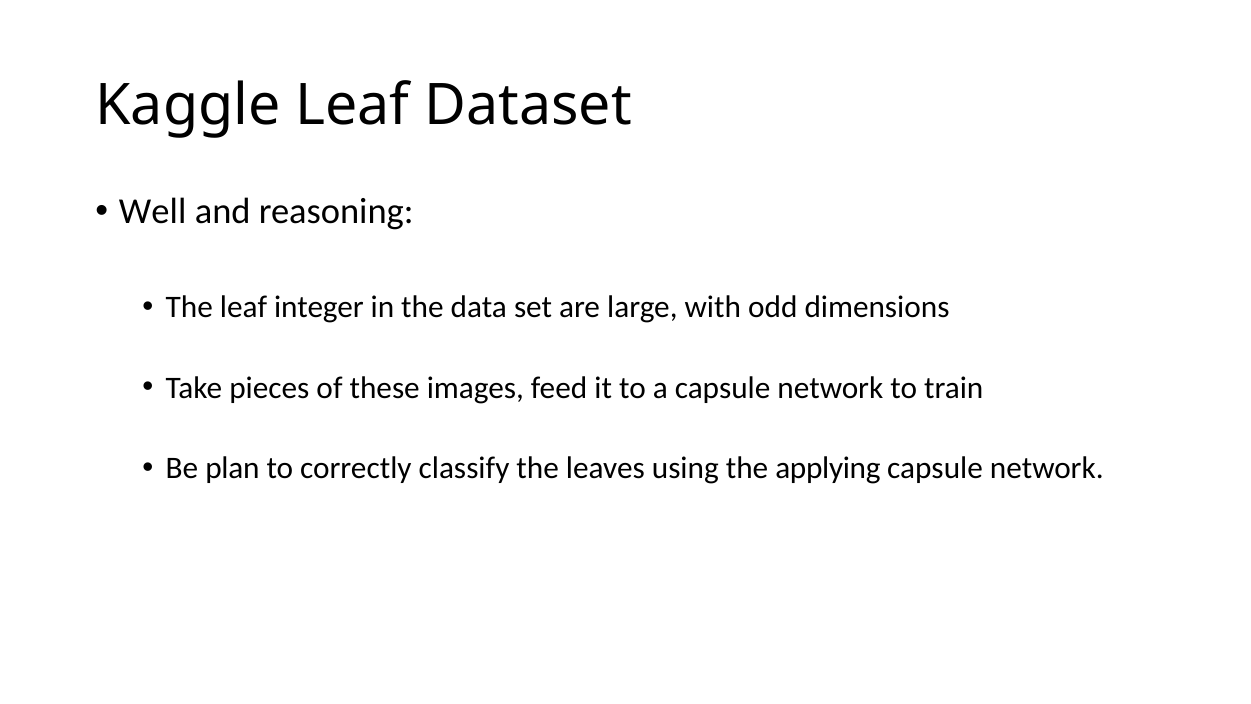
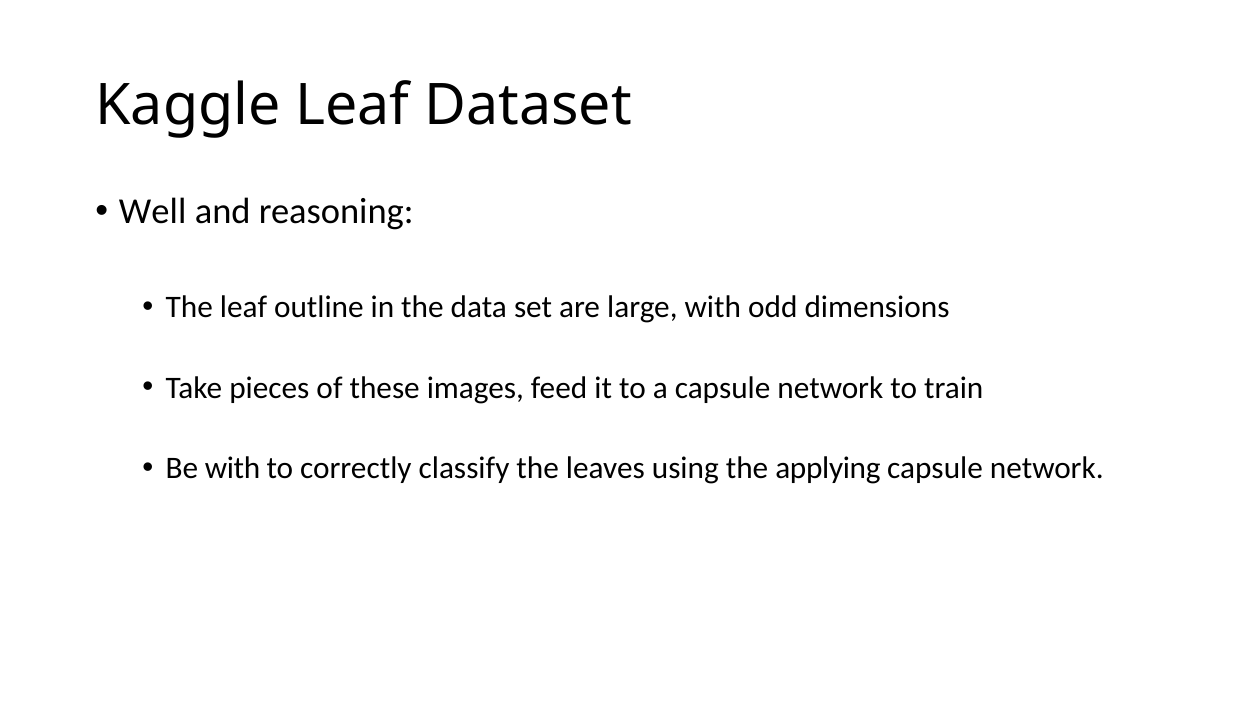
integer: integer -> outline (319, 307)
Be plan: plan -> with (233, 468)
